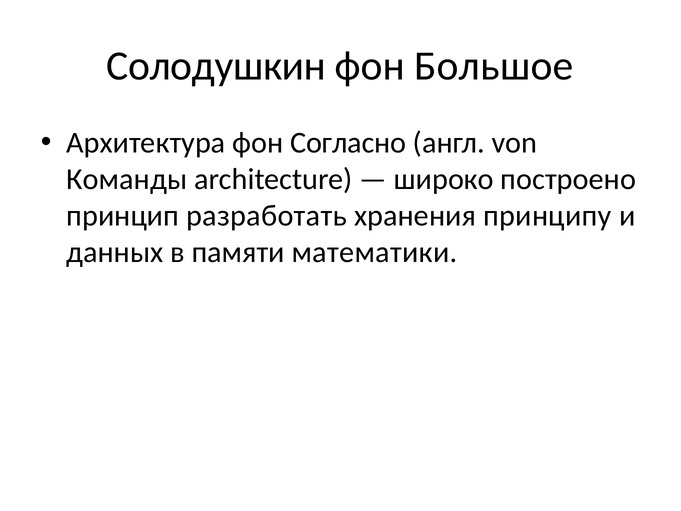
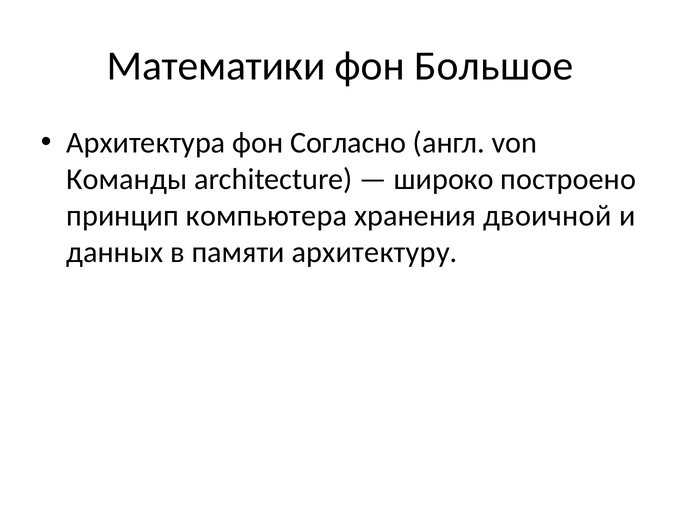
Солодушкин: Солодушкин -> Математики (216, 66)
разработать: разработать -> компьютера (267, 216)
принципу: принципу -> двоичной (547, 216)
математики: математики -> архитектуру (375, 252)
